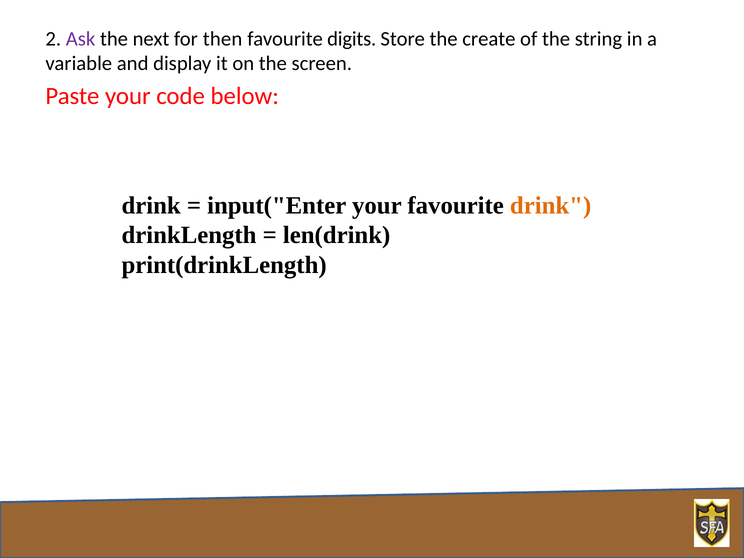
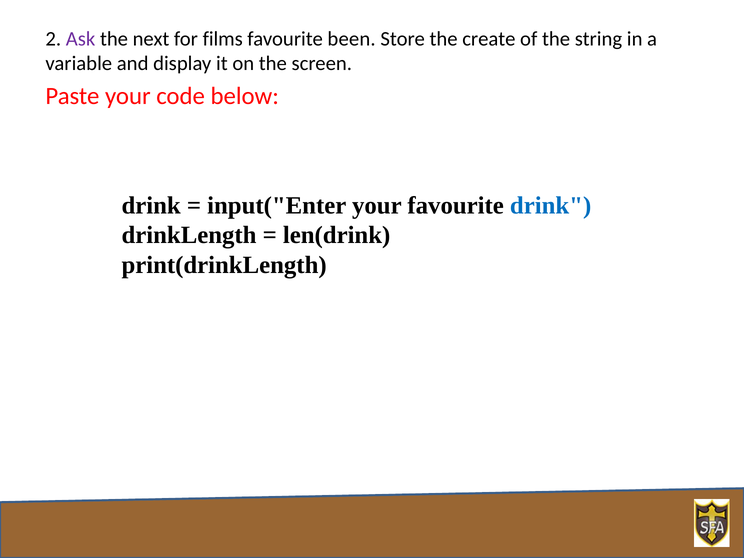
then: then -> films (223, 39)
digits: digits -> been (352, 39)
drink colour: orange -> blue (551, 206)
